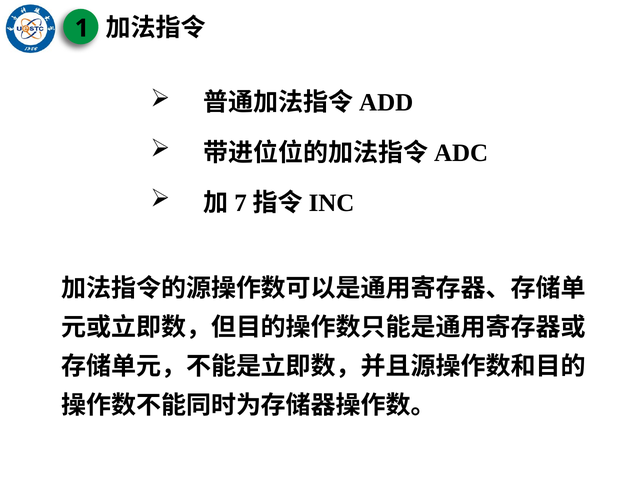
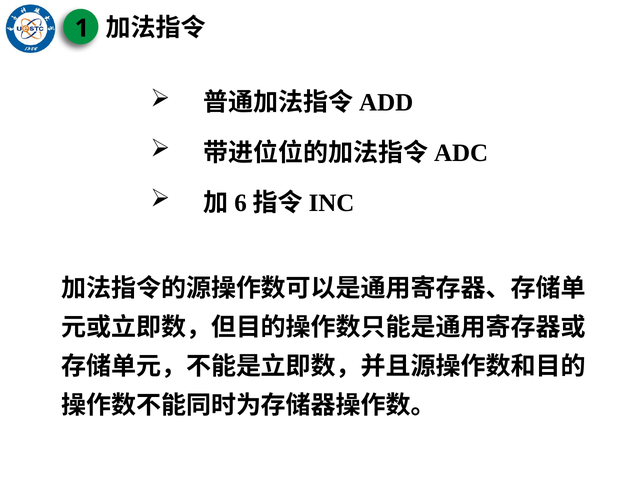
7: 7 -> 6 (241, 203)
